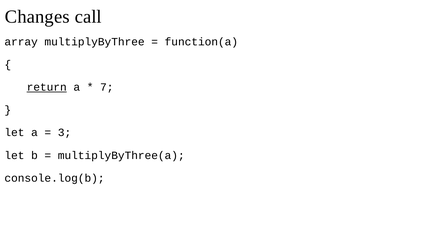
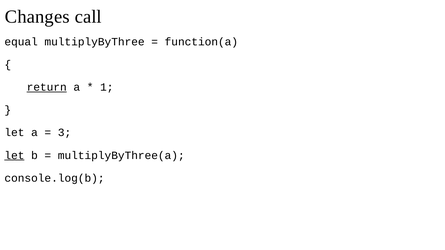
array: array -> equal (21, 42)
7: 7 -> 1 (107, 87)
let underline: none -> present (14, 156)
